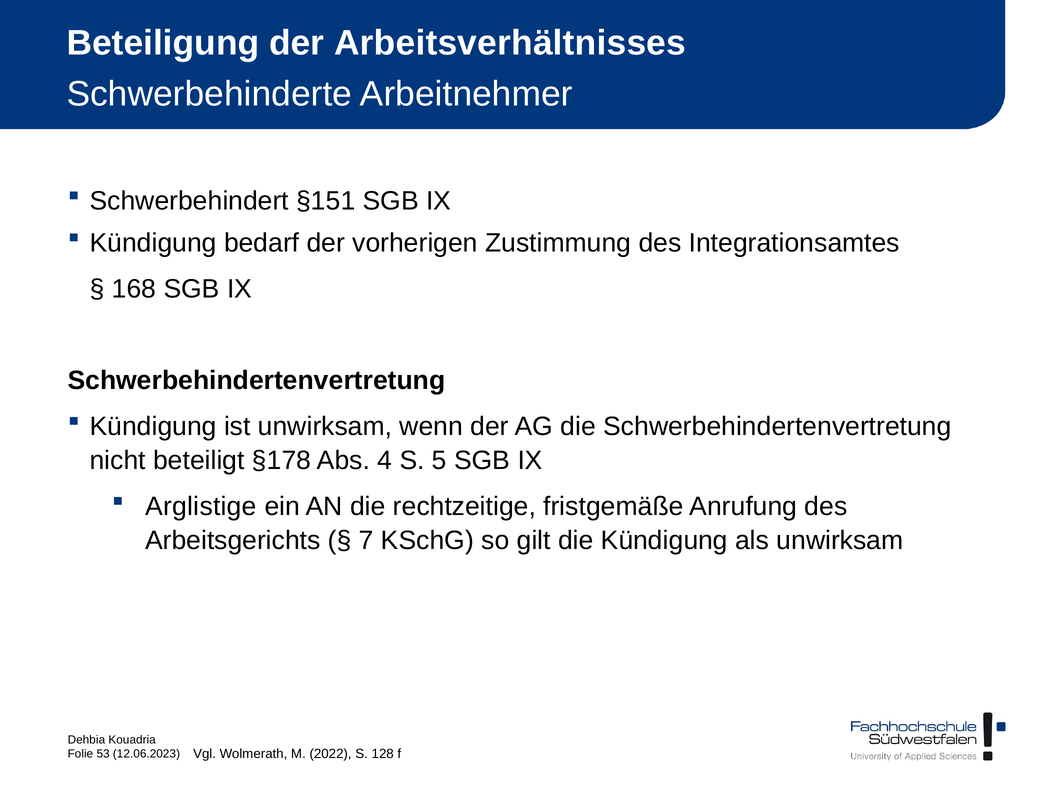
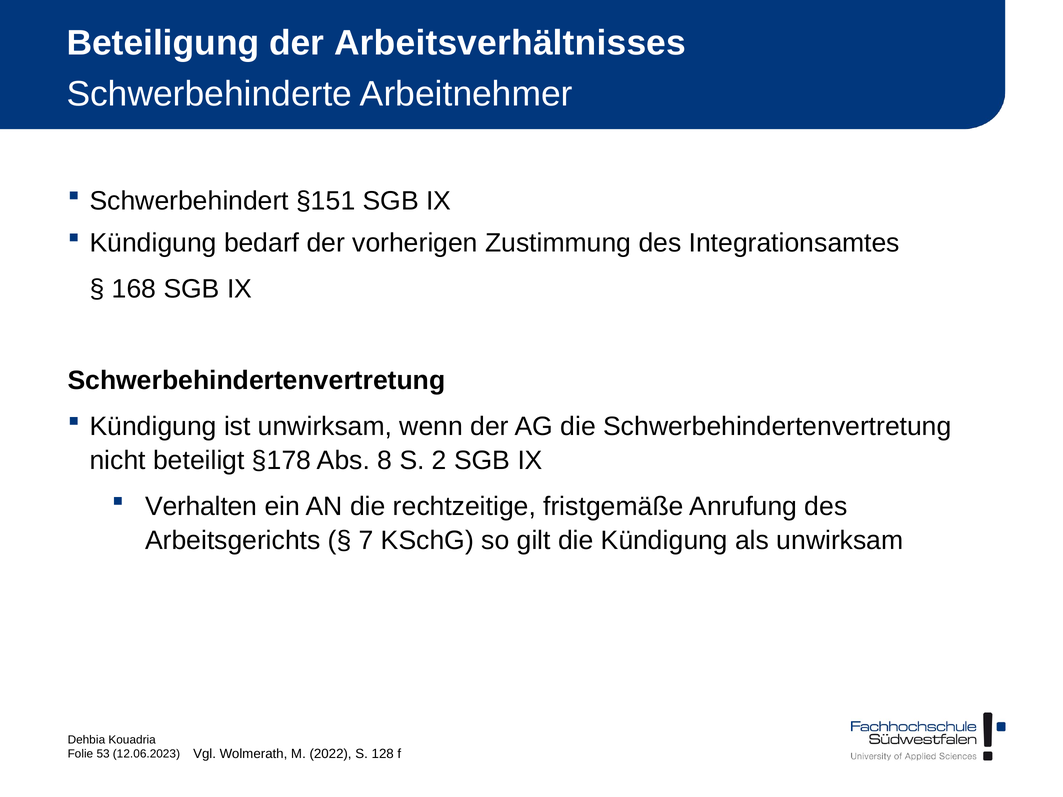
4: 4 -> 8 (385, 461)
5: 5 -> 2 (439, 461)
Arglistige: Arglistige -> Verhalten (201, 507)
